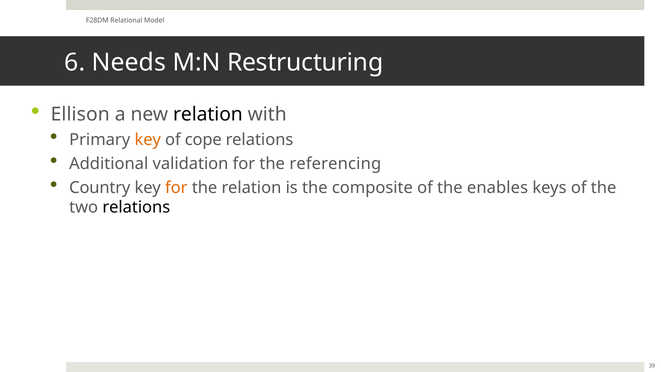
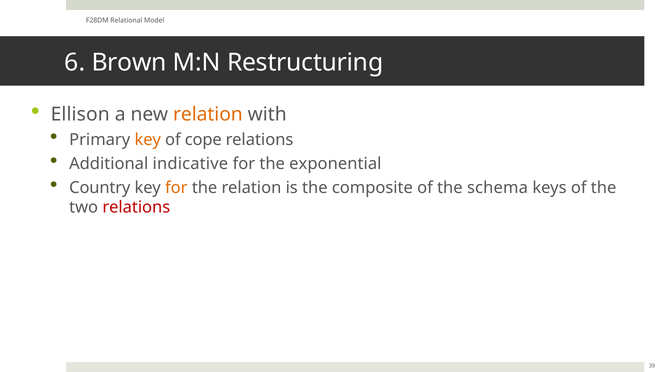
Needs: Needs -> Brown (129, 63)
relation colour: black -> orange (208, 114)
validation: validation -> indicative (190, 164)
referencing: referencing -> exponential (335, 164)
enables: enables -> schema (497, 188)
relations colour: black -> red (136, 207)
